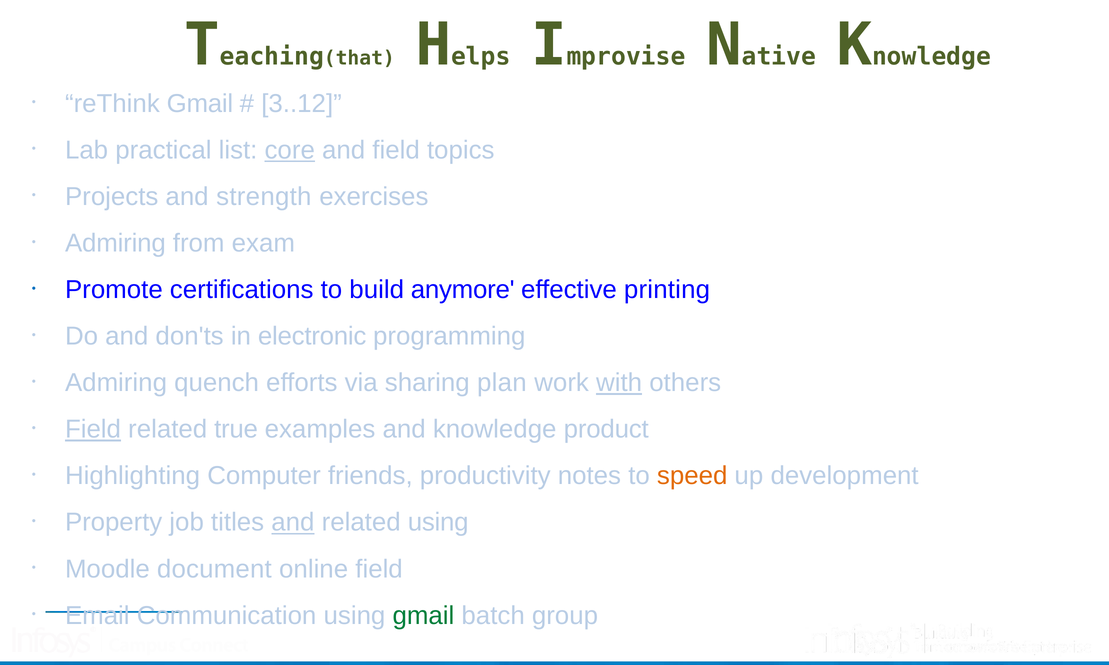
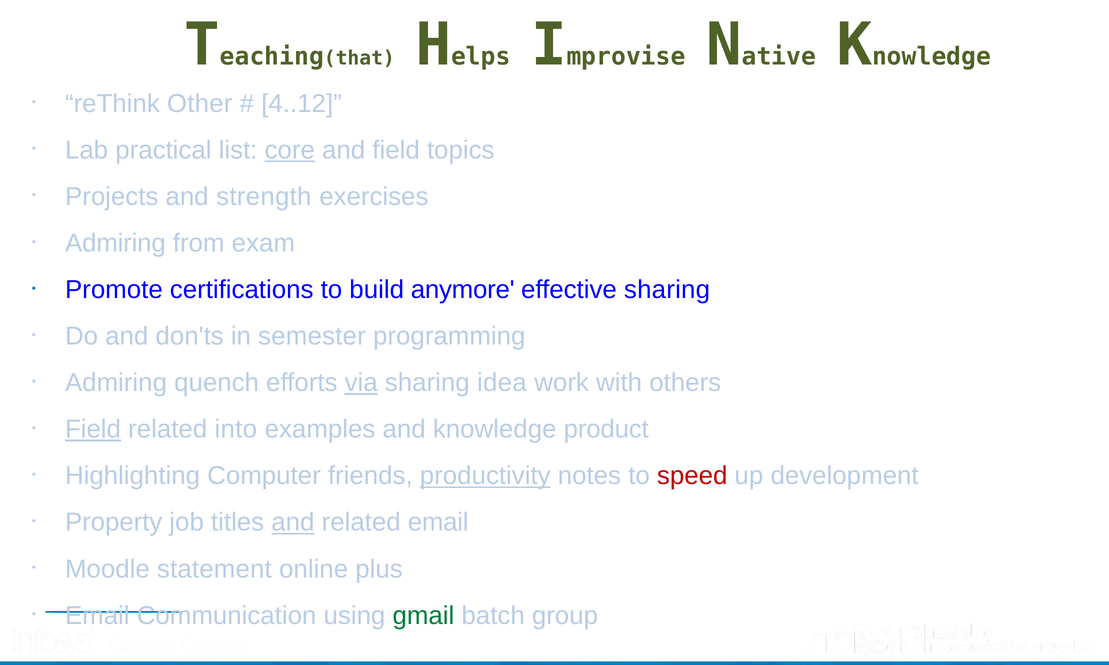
reThink Gmail: Gmail -> Other (200, 104)
3..12: 3..12 -> 4..12 (302, 104)
effective printing: printing -> sharing (667, 290)
electronic: electronic -> semester (312, 337)
via underline: none -> present (361, 383)
plan: plan -> idea (502, 383)
with underline: present -> none (619, 383)
true: true -> into (236, 430)
productivity underline: none -> present (485, 476)
speed colour: orange -> red (692, 476)
related using: using -> email (438, 523)
document: document -> statement (214, 569)
online field: field -> plus (379, 569)
